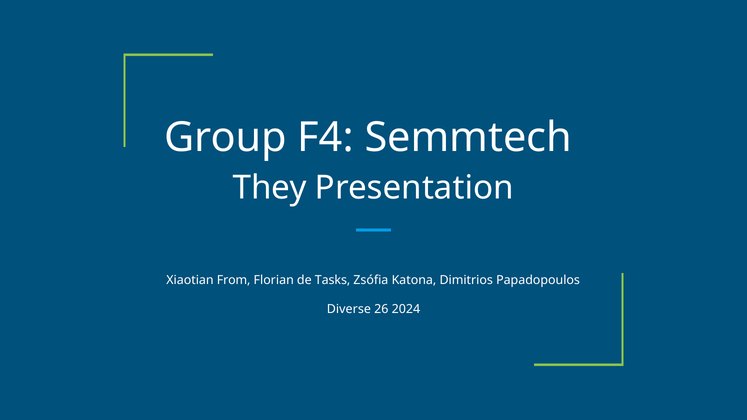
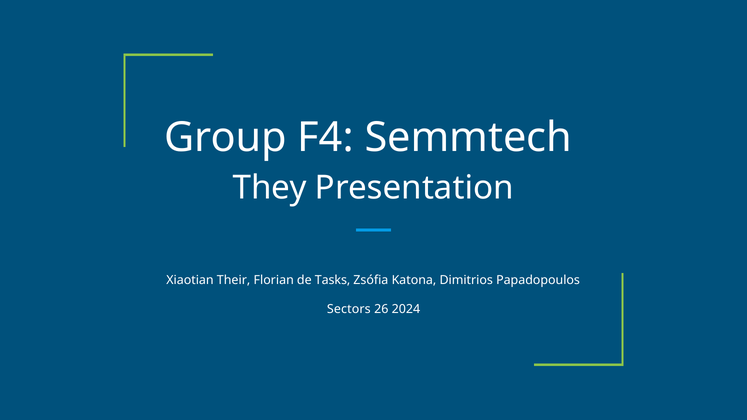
From: From -> Their (234, 280)
Diverse: Diverse -> Sectors (349, 309)
